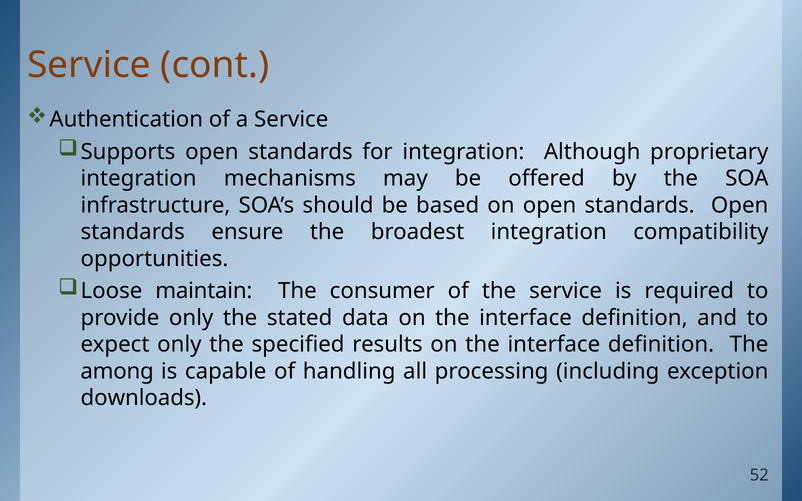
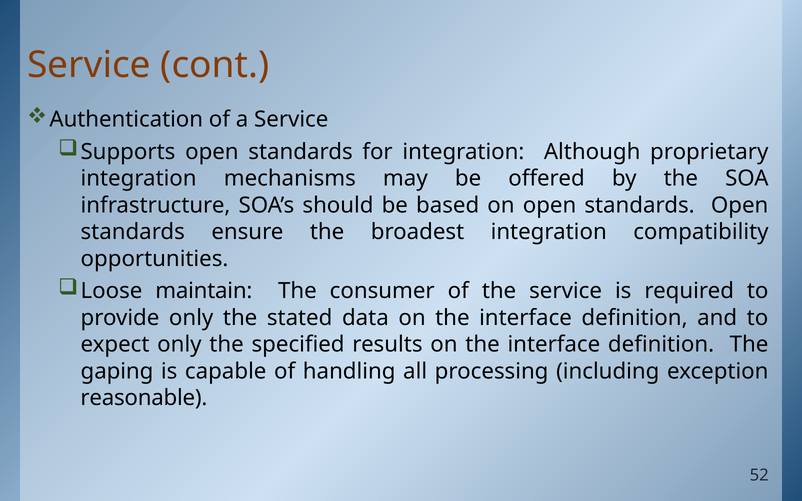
among: among -> gaping (117, 371)
downloads: downloads -> reasonable (144, 398)
